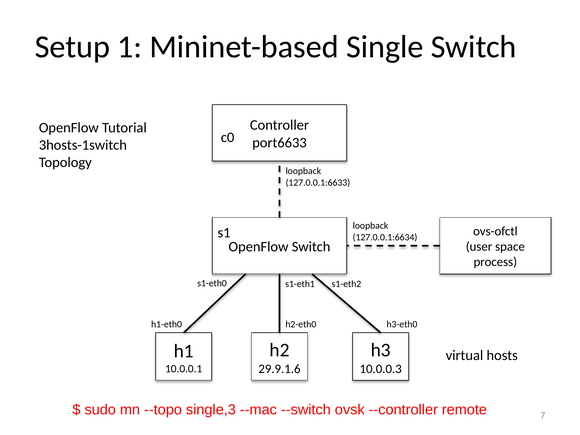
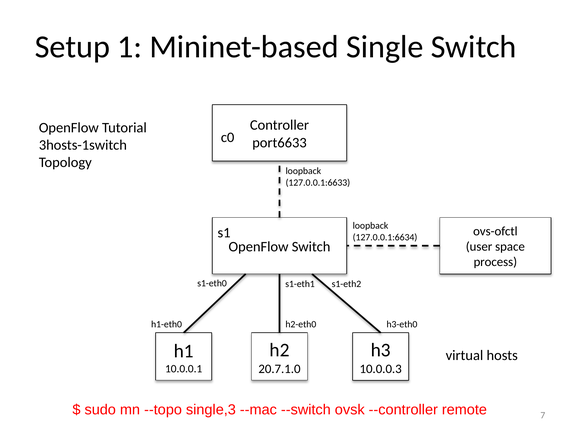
29.9.1.6: 29.9.1.6 -> 20.7.1.0 (279, 369)
